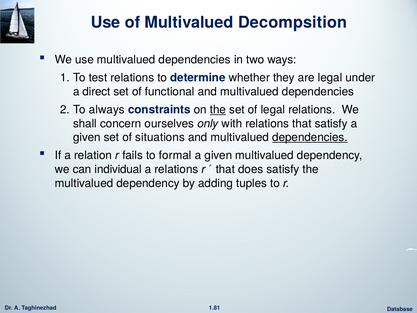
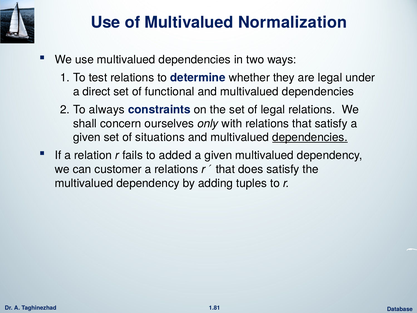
Decompsition: Decompsition -> Normalization (293, 22)
the underline: present -> none (218, 110)
formal: formal -> added (175, 155)
individual: individual -> customer (118, 169)
